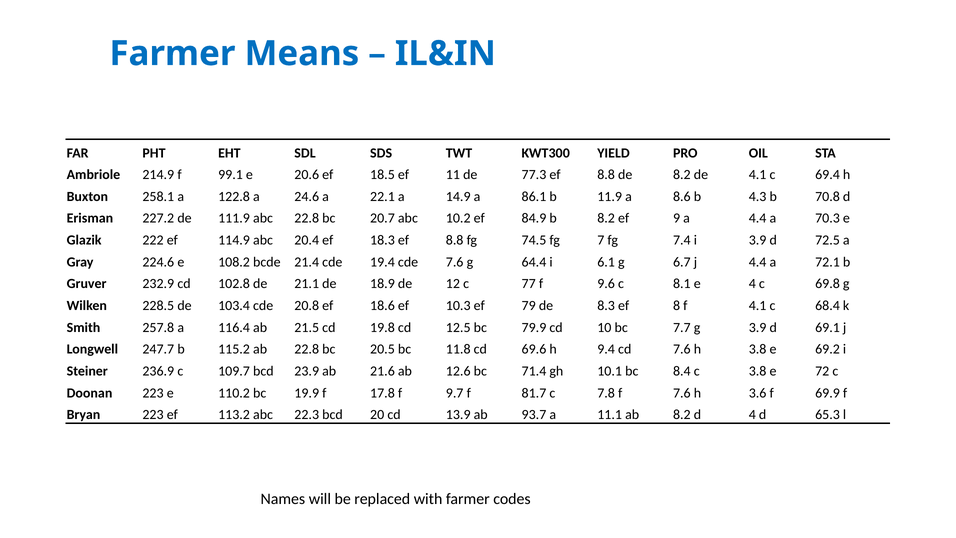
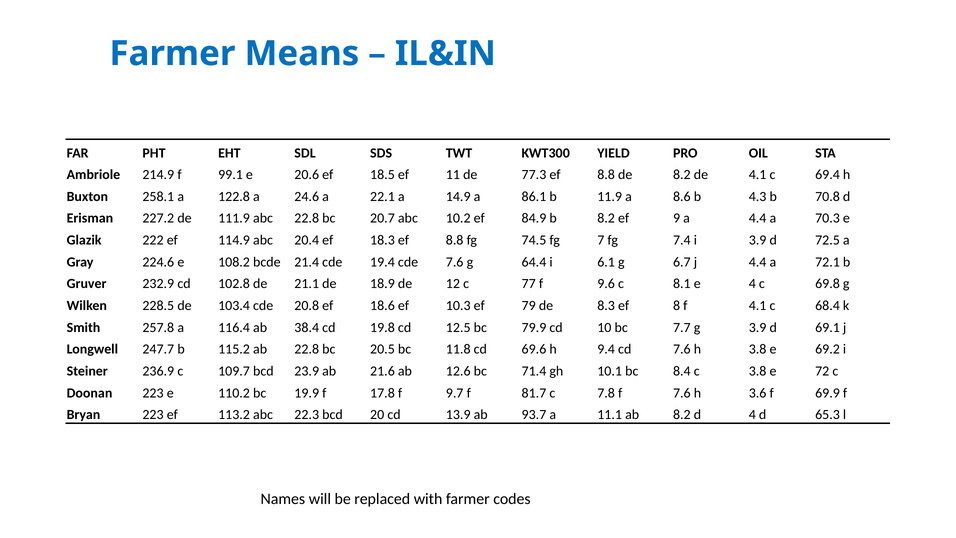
21.5: 21.5 -> 38.4 (307, 327)
